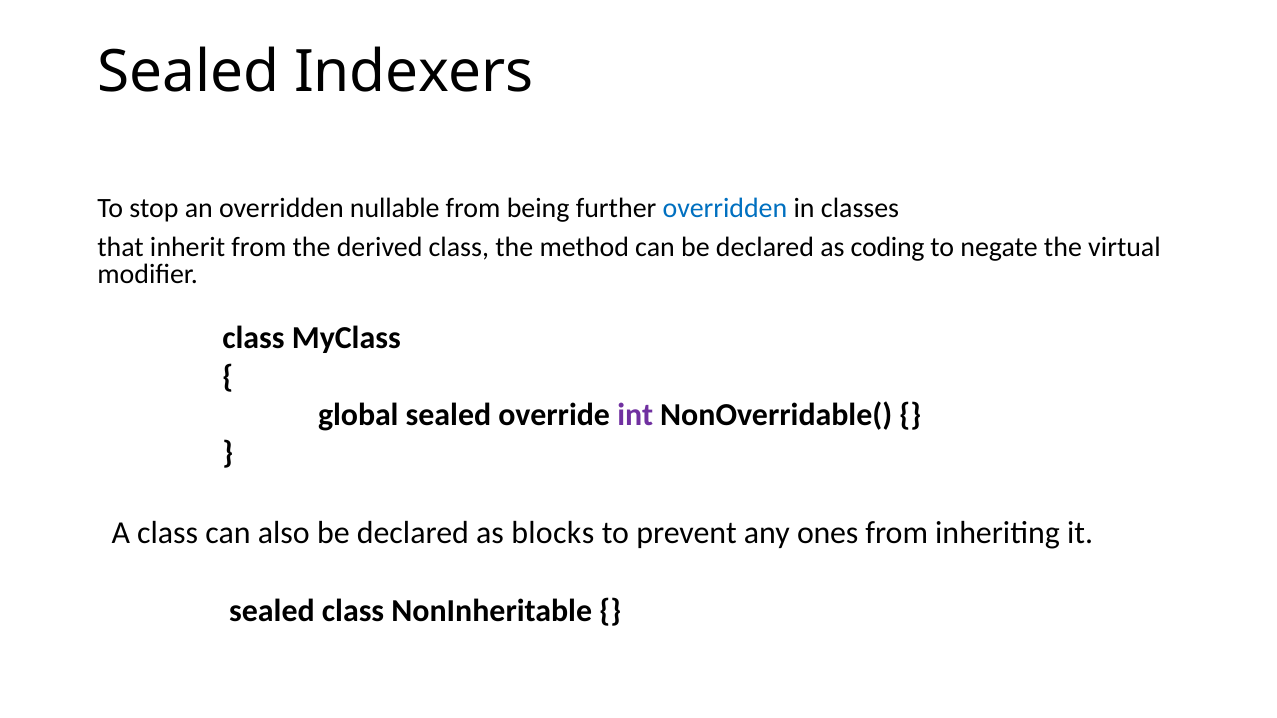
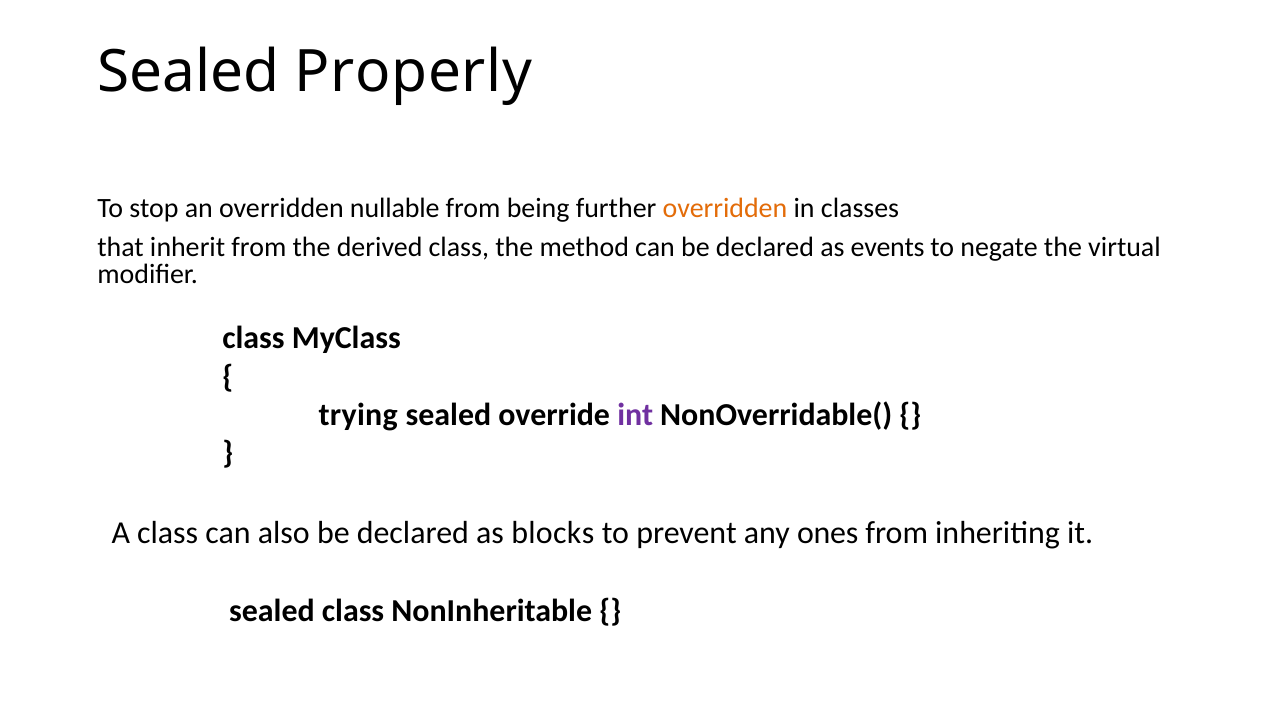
Indexers: Indexers -> Properly (413, 72)
overridden colour: blue -> orange (725, 208)
coding: coding -> events (888, 248)
global: global -> trying (358, 415)
